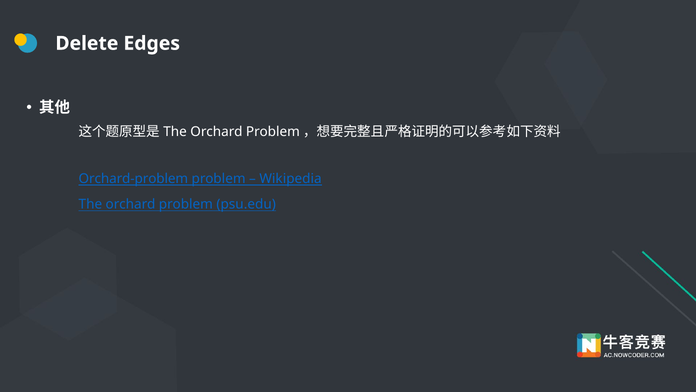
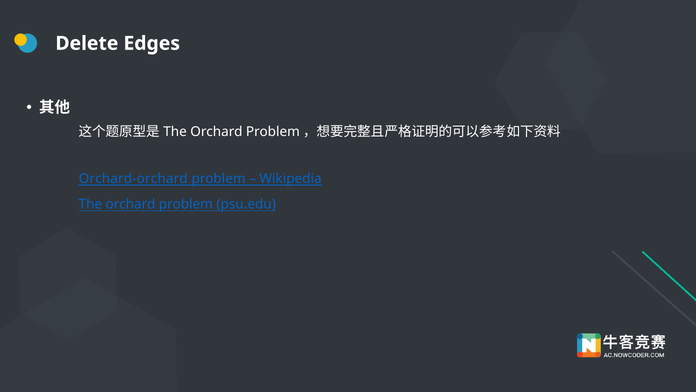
Orchard-problem: Orchard-problem -> Orchard-orchard (133, 178)
